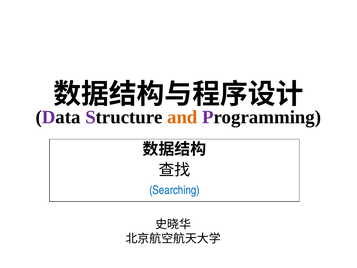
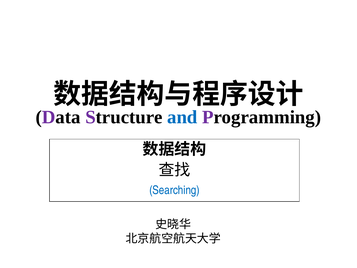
and colour: orange -> blue (182, 117)
